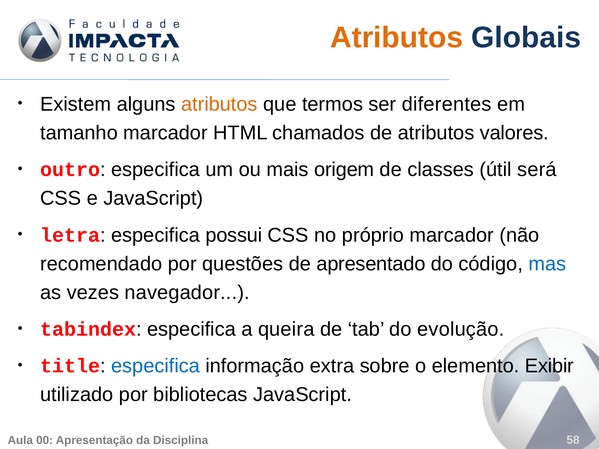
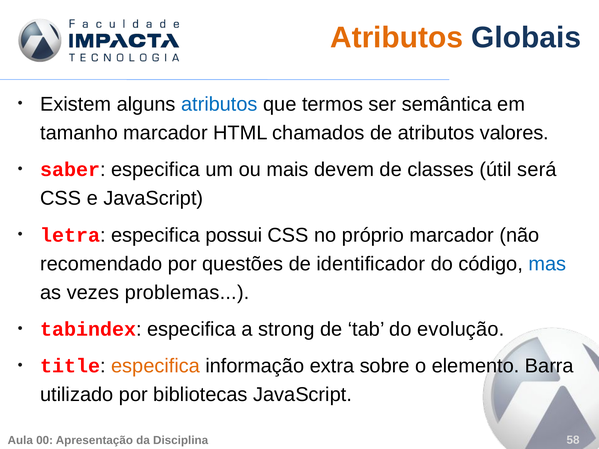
atributos colour: orange -> blue (219, 104)
diferentes: diferentes -> semântica (447, 104)
outro: outro -> saber (70, 170)
origem: origem -> devem (344, 170)
apresentado: apresentado -> identificador (371, 264)
navegador: navegador -> problemas (187, 293)
queira: queira -> strong (286, 329)
especifica colour: blue -> orange (156, 366)
Exibir: Exibir -> Barra (549, 366)
